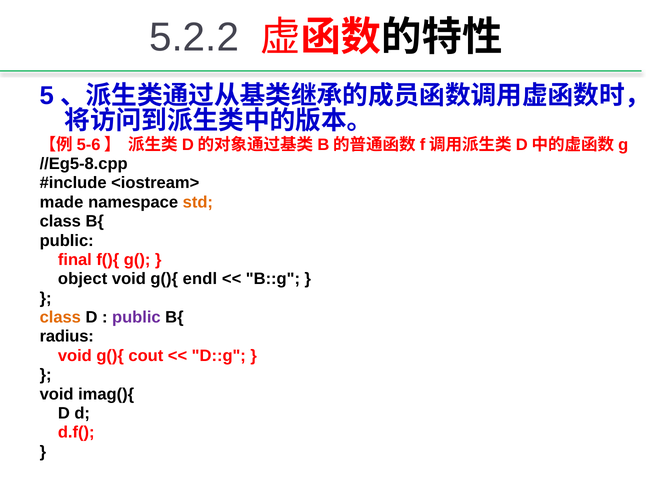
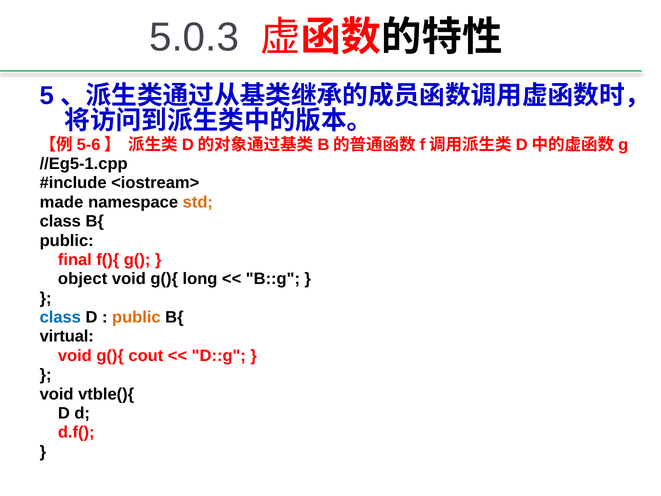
5.2.2: 5.2.2 -> 5.0.3 (194, 37)
//Eg5-8.cpp: //Eg5-8.cpp -> //Eg5-1.cpp (84, 164)
endl: endl -> long (200, 279)
class colour: orange -> blue (60, 317)
public colour: purple -> orange (136, 317)
radius: radius -> virtual (67, 336)
imag(){: imag(){ -> vtble(){ (106, 394)
